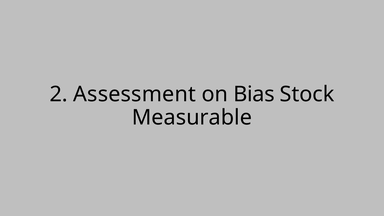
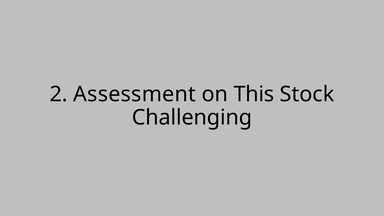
Bias: Bias -> This (254, 94)
Measurable: Measurable -> Challenging (192, 117)
